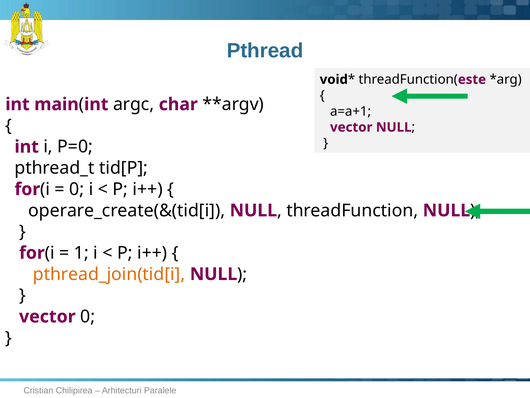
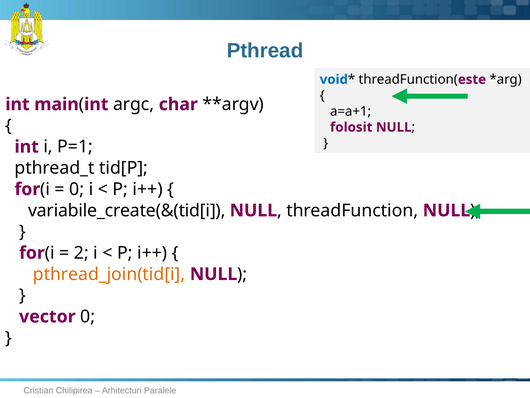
void colour: black -> blue (334, 79)
vector: vector -> folosit (351, 127)
P=0: P=0 -> P=1 (75, 147)
operare_create(&(tid[i: operare_create(&(tid[i -> variabile_create(&(tid[i (127, 210)
1: 1 -> 2 (81, 253)
